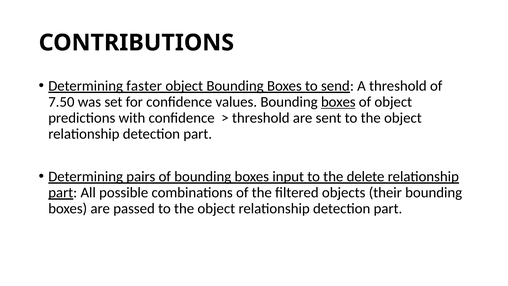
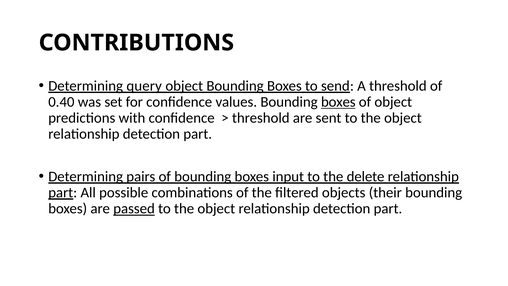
faster: faster -> query (144, 86)
7.50: 7.50 -> 0.40 (61, 102)
passed underline: none -> present (134, 209)
